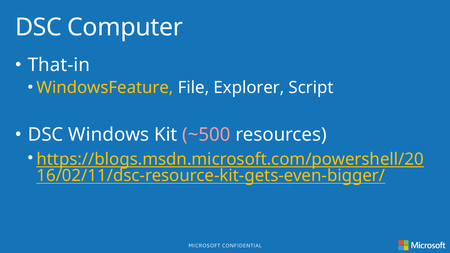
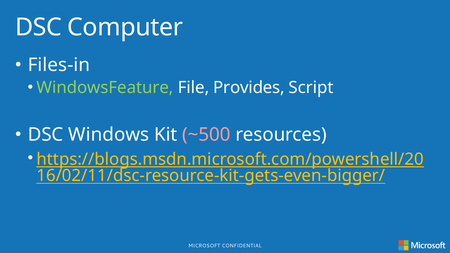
That-in: That-in -> Files-in (59, 65)
WindowsFeature colour: yellow -> light green (105, 88)
Explorer: Explorer -> Provides (249, 88)
